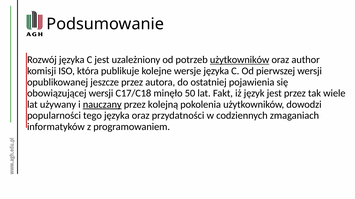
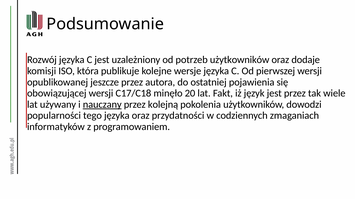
użytkowników underline: present -> none (240, 60)
author: author -> dodaje (306, 60)
50: 50 -> 20 (190, 94)
